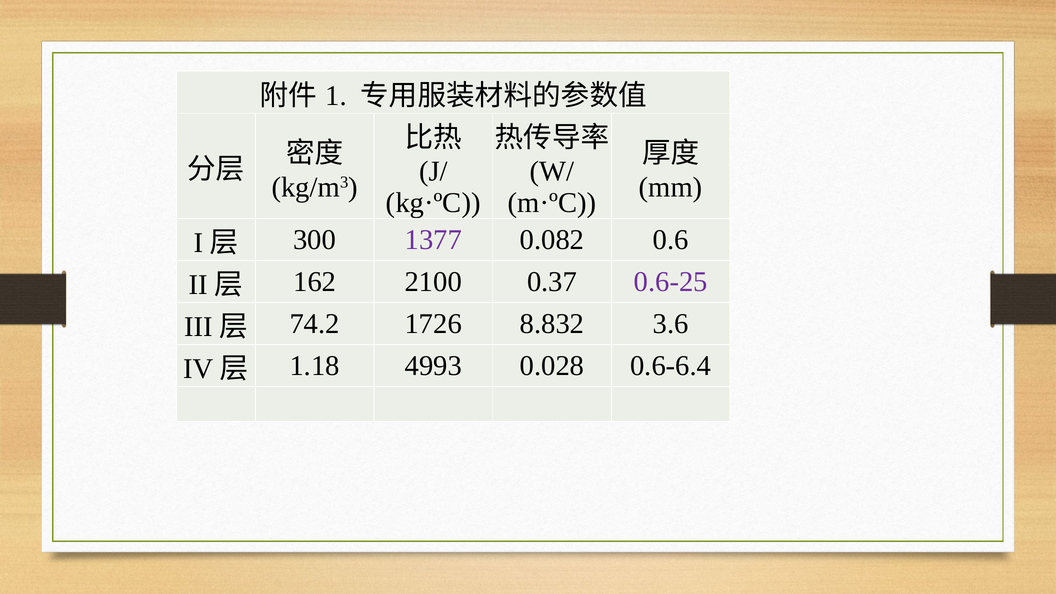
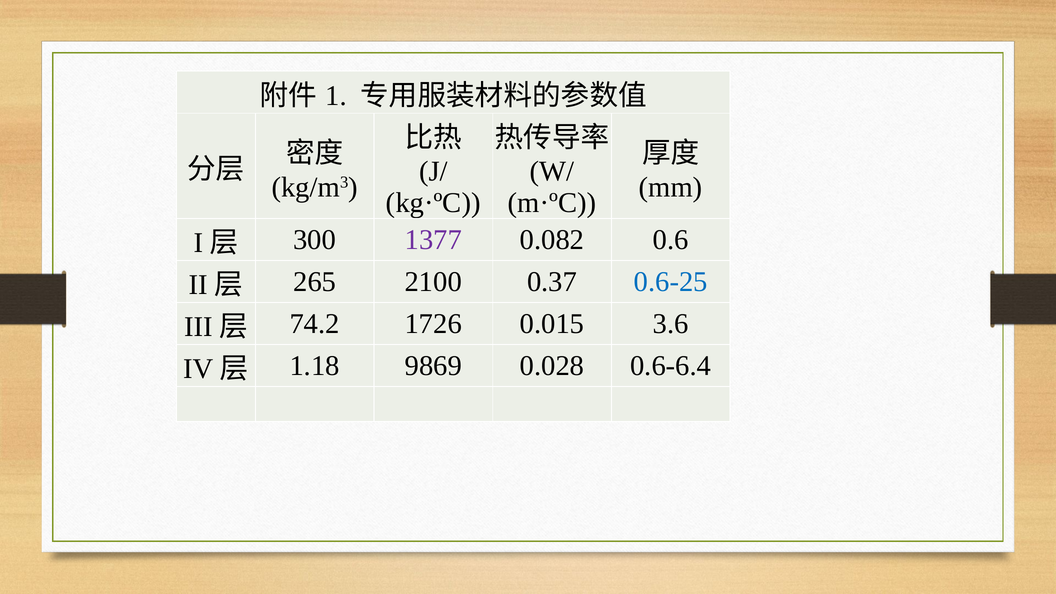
162: 162 -> 265 (315, 282)
0.6-25 colour: purple -> blue (671, 282)
8.832: 8.832 -> 0.015 (552, 324)
4993: 4993 -> 9869 (433, 366)
